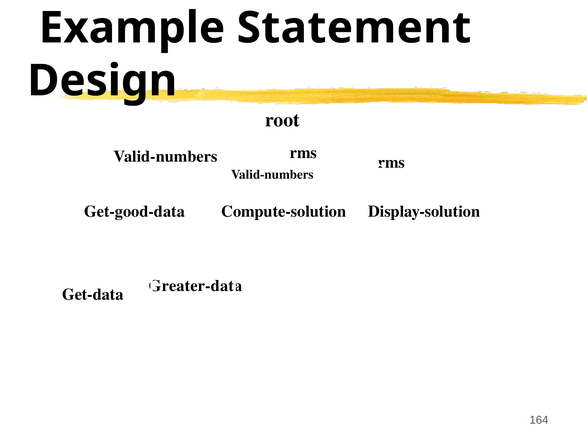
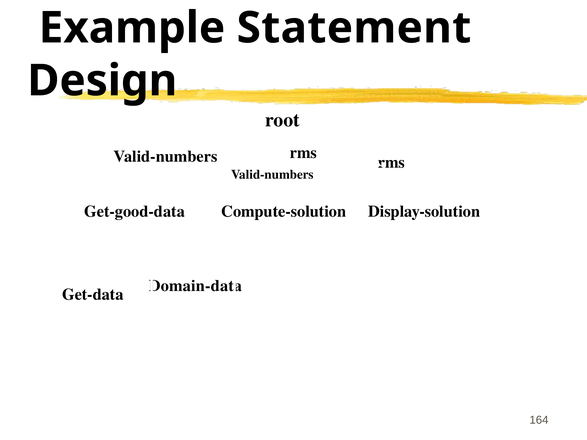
Greater-data: Greater-data -> Domain-data (196, 286)
